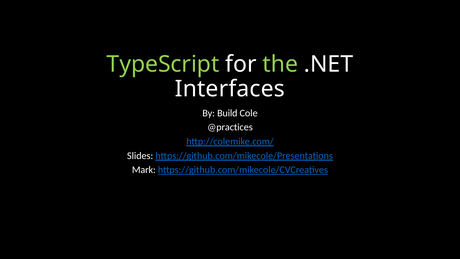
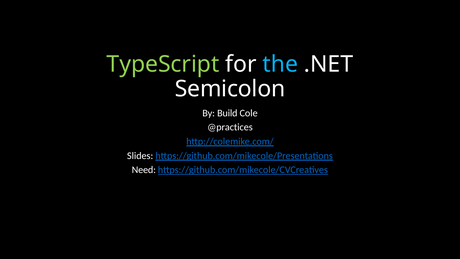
the colour: light green -> light blue (280, 64)
Interfaces: Interfaces -> Semicolon (230, 89)
Mark: Mark -> Need (144, 170)
